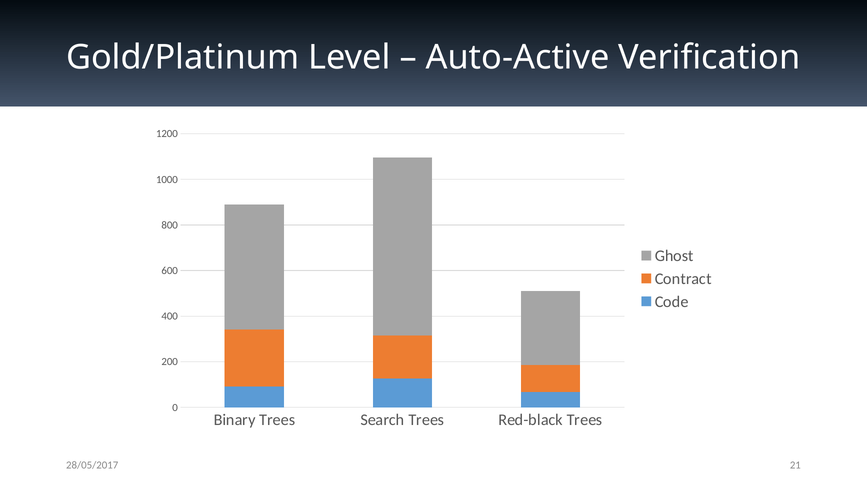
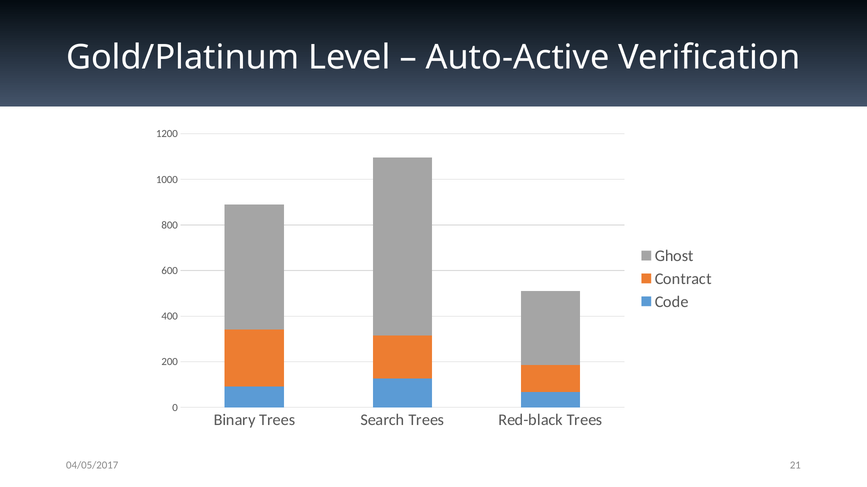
28/05/2017: 28/05/2017 -> 04/05/2017 (92, 466)
